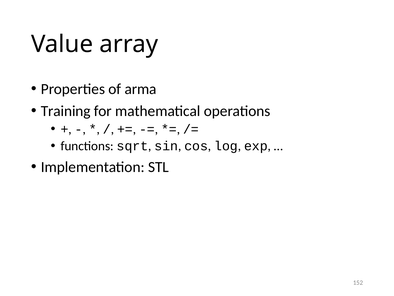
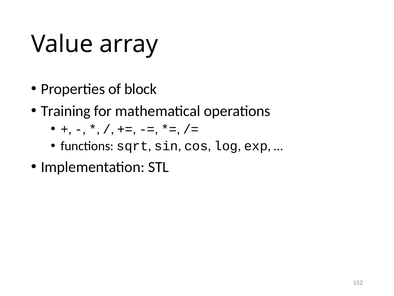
arma: arma -> block (141, 89)
